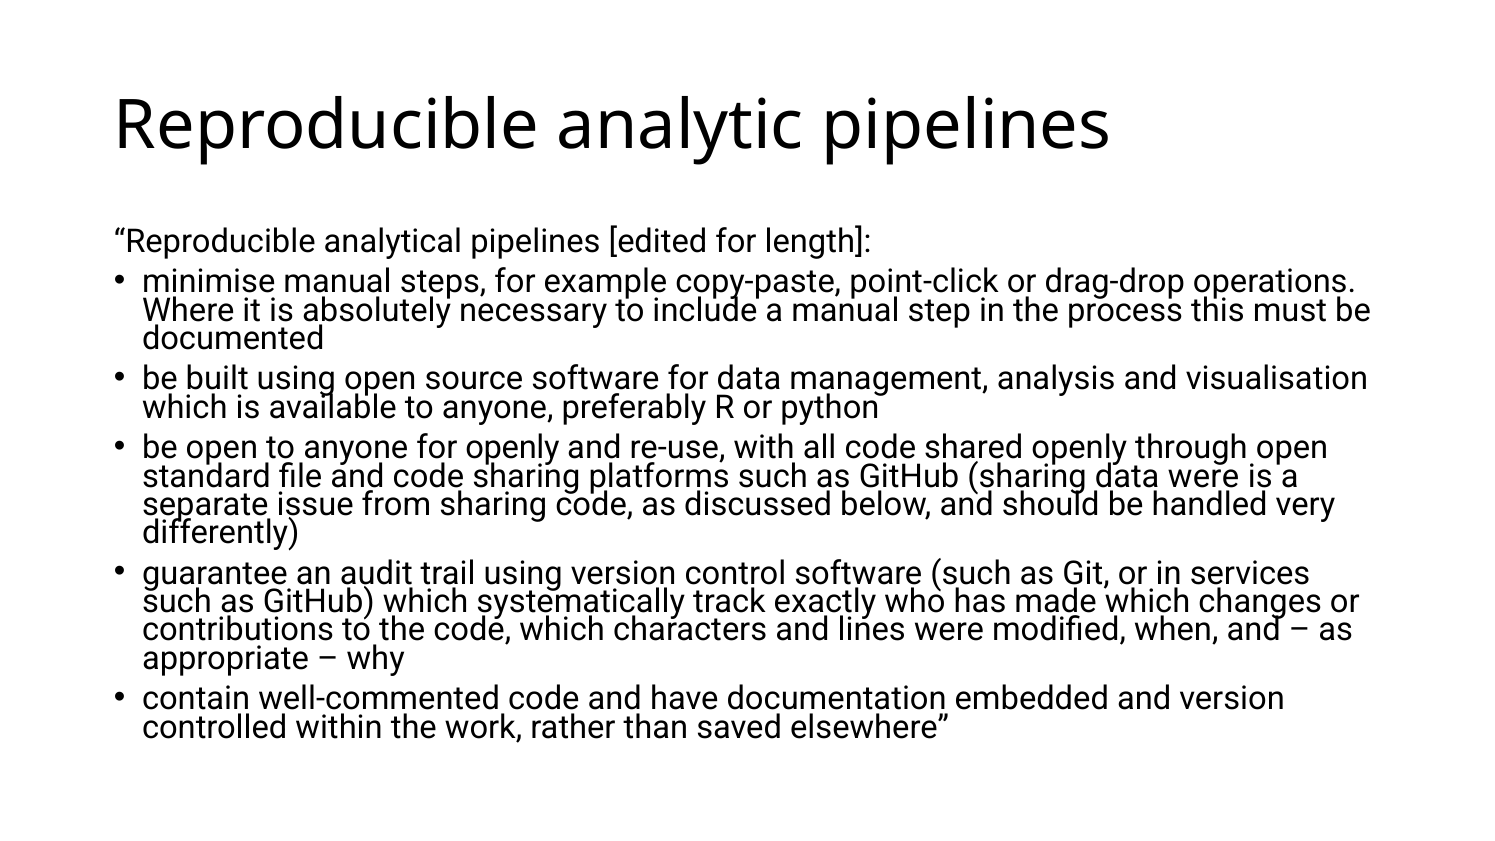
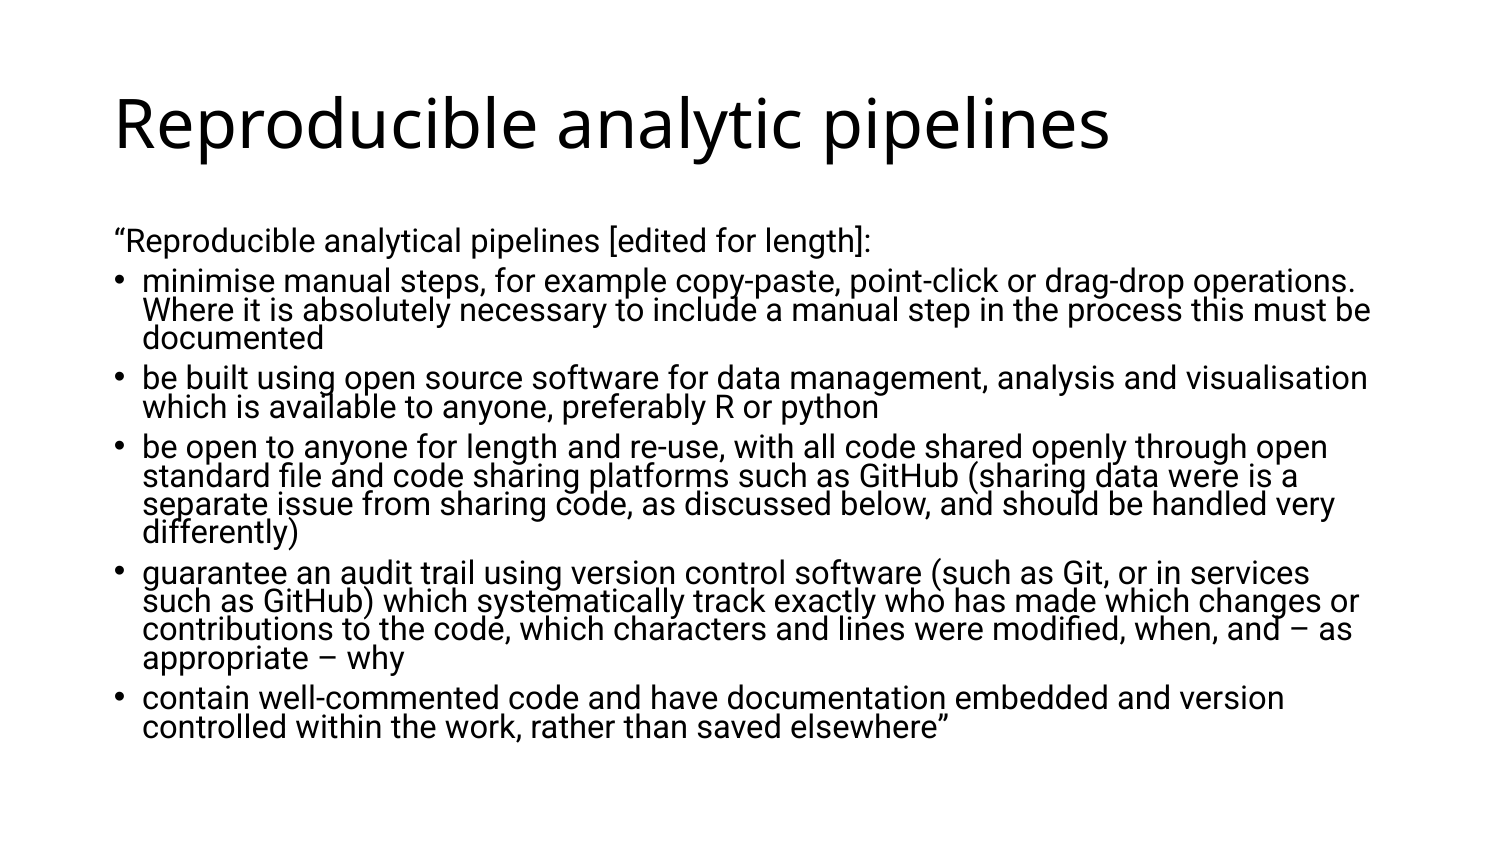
anyone for openly: openly -> length (512, 448)
